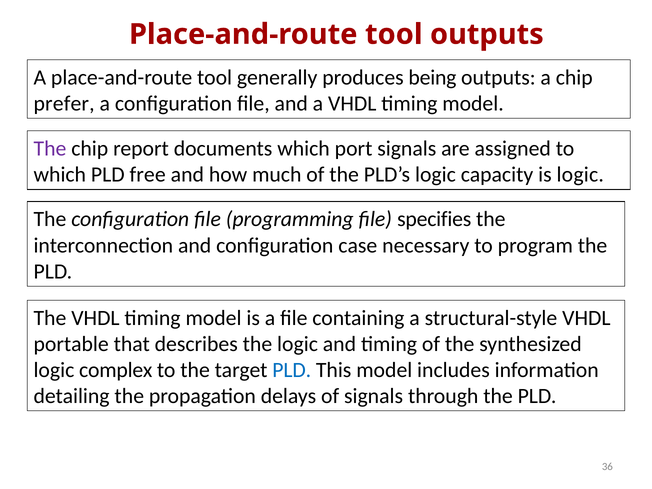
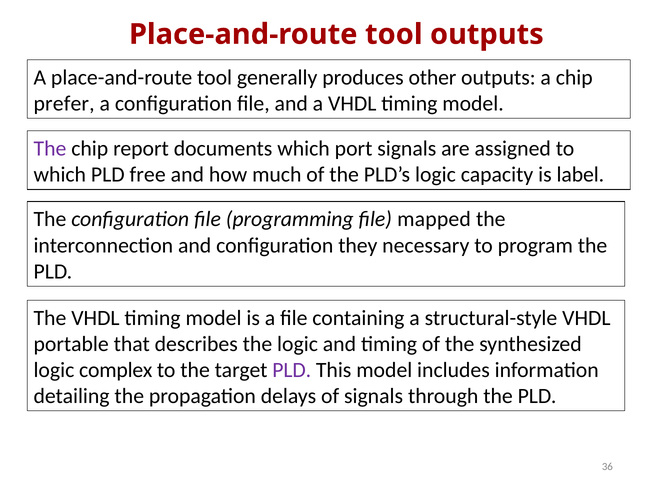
being: being -> other (432, 78)
is logic: logic -> label (580, 175)
specifies: specifies -> mapped (434, 219)
case: case -> they (358, 245)
PLD colour: blue -> purple (292, 370)
